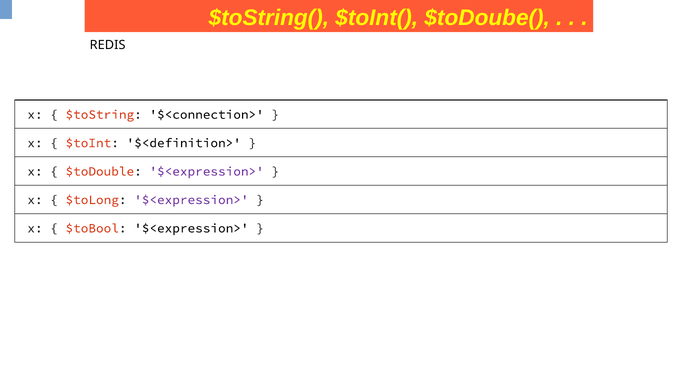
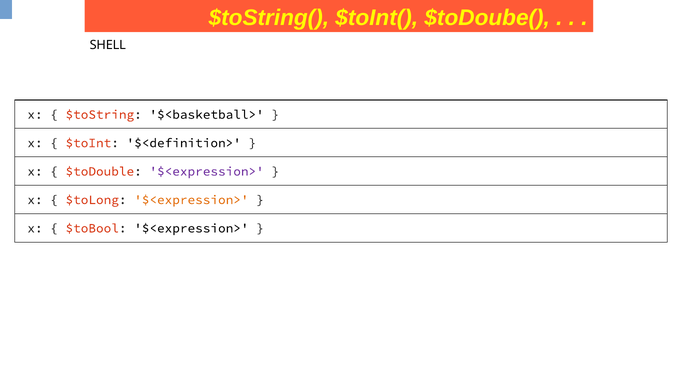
REDIS: REDIS -> SHELL (108, 45)
$<connection>: $<connection> -> $<basketball> (207, 115)
$<expression> colour: purple -> orange (191, 200)
